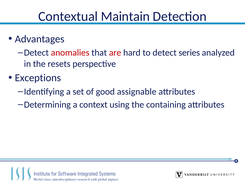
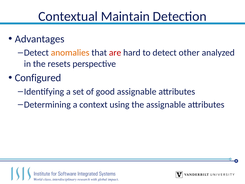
anomalies colour: red -> orange (70, 53)
series: series -> other (189, 53)
Exceptions: Exceptions -> Configured (38, 78)
the containing: containing -> assignable (166, 104)
